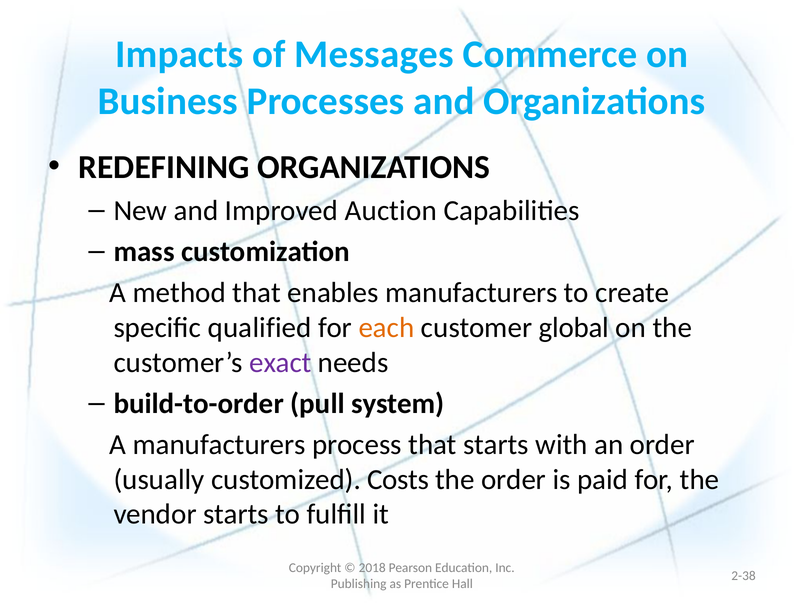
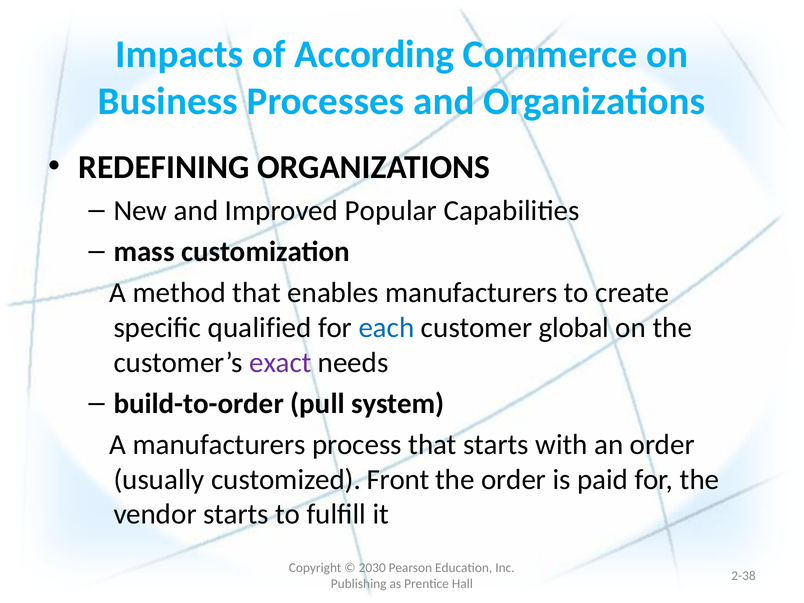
Messages: Messages -> According (374, 54)
Auction: Auction -> Popular (391, 211)
each colour: orange -> blue (386, 328)
Costs: Costs -> Front (398, 479)
2018: 2018 -> 2030 (372, 568)
